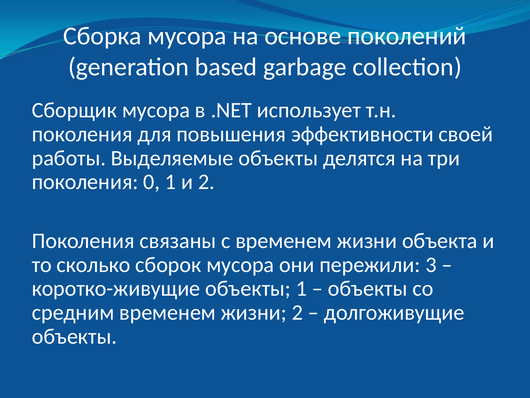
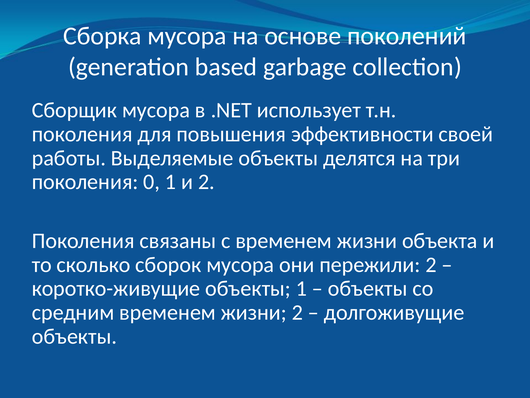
пережили 3: 3 -> 2 (431, 264)
